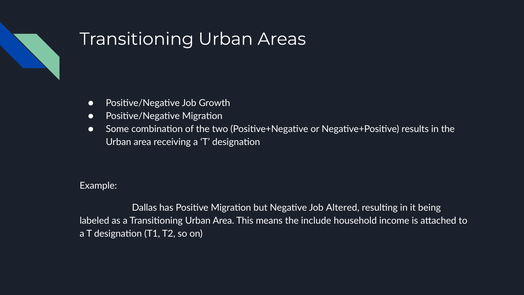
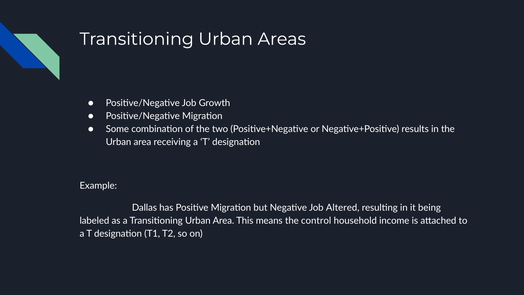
include: include -> control (316, 220)
